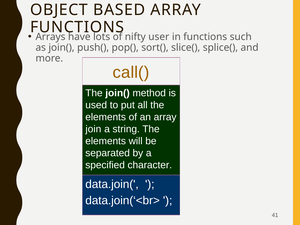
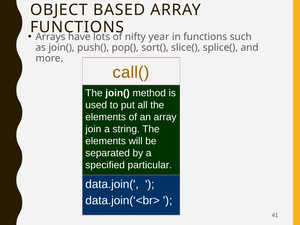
user: user -> year (159, 37)
character: character -> particular (150, 165)
